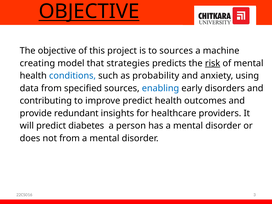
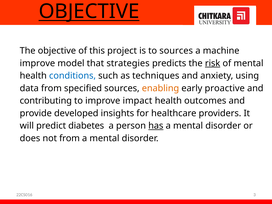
creating: creating -> improve (37, 63)
probability: probability -> techniques (156, 76)
enabling colour: blue -> orange (160, 88)
disorders: disorders -> proactive (225, 88)
improve predict: predict -> impact (137, 101)
redundant: redundant -> developed (76, 113)
has underline: none -> present (156, 126)
